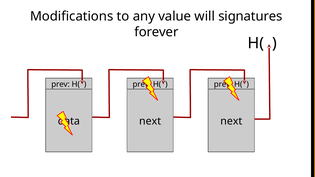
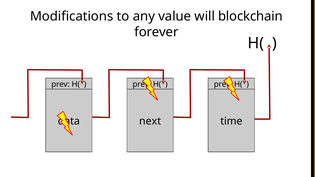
signatures: signatures -> blockchain (250, 16)
next: next -> time (231, 121)
